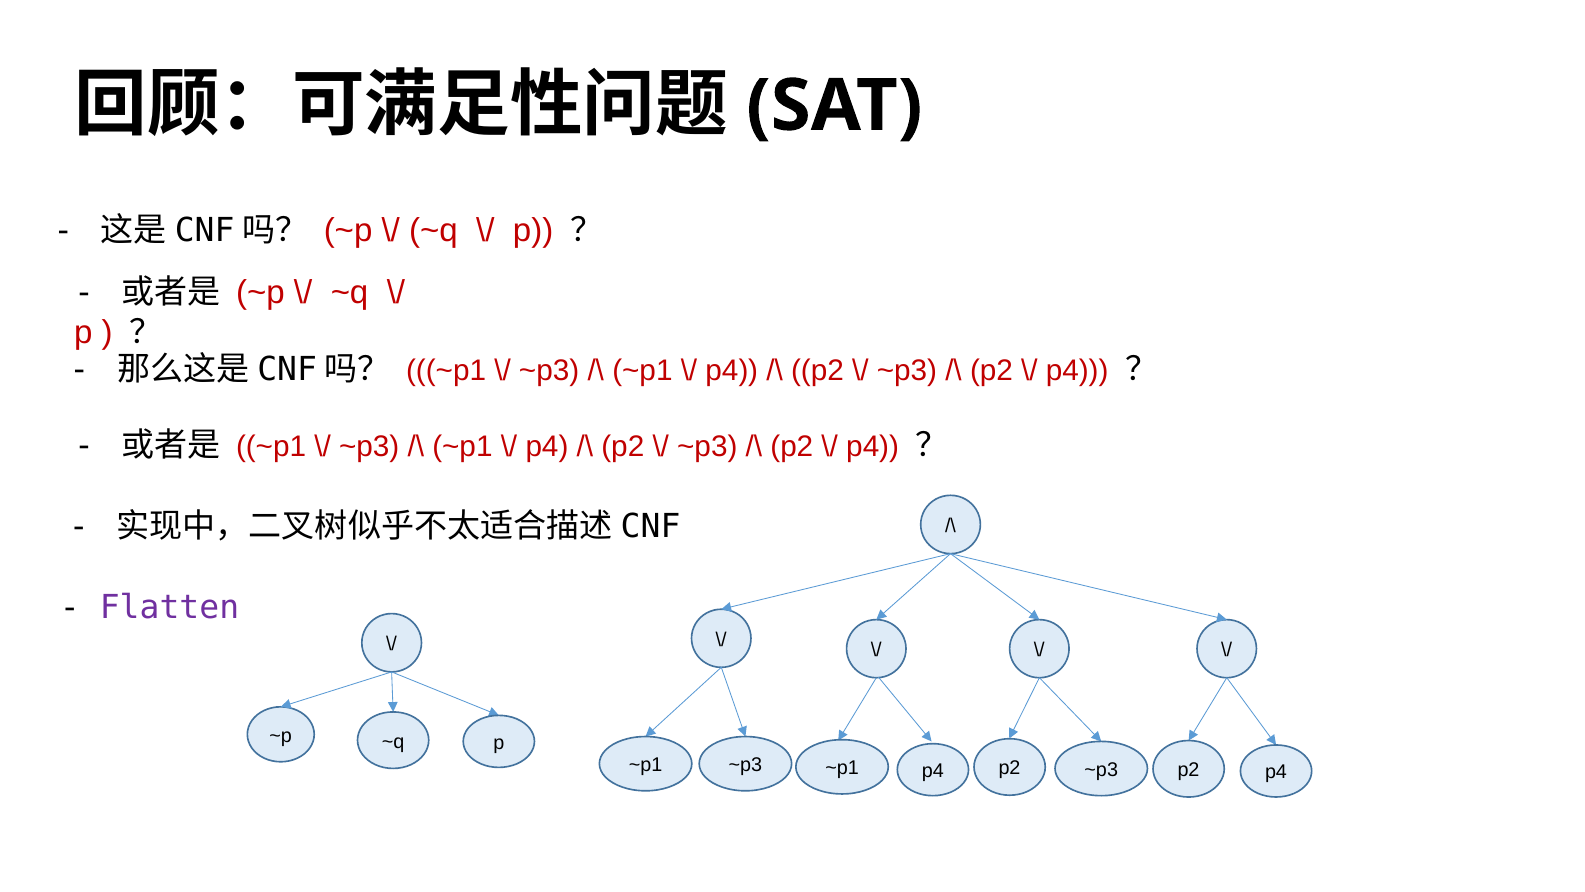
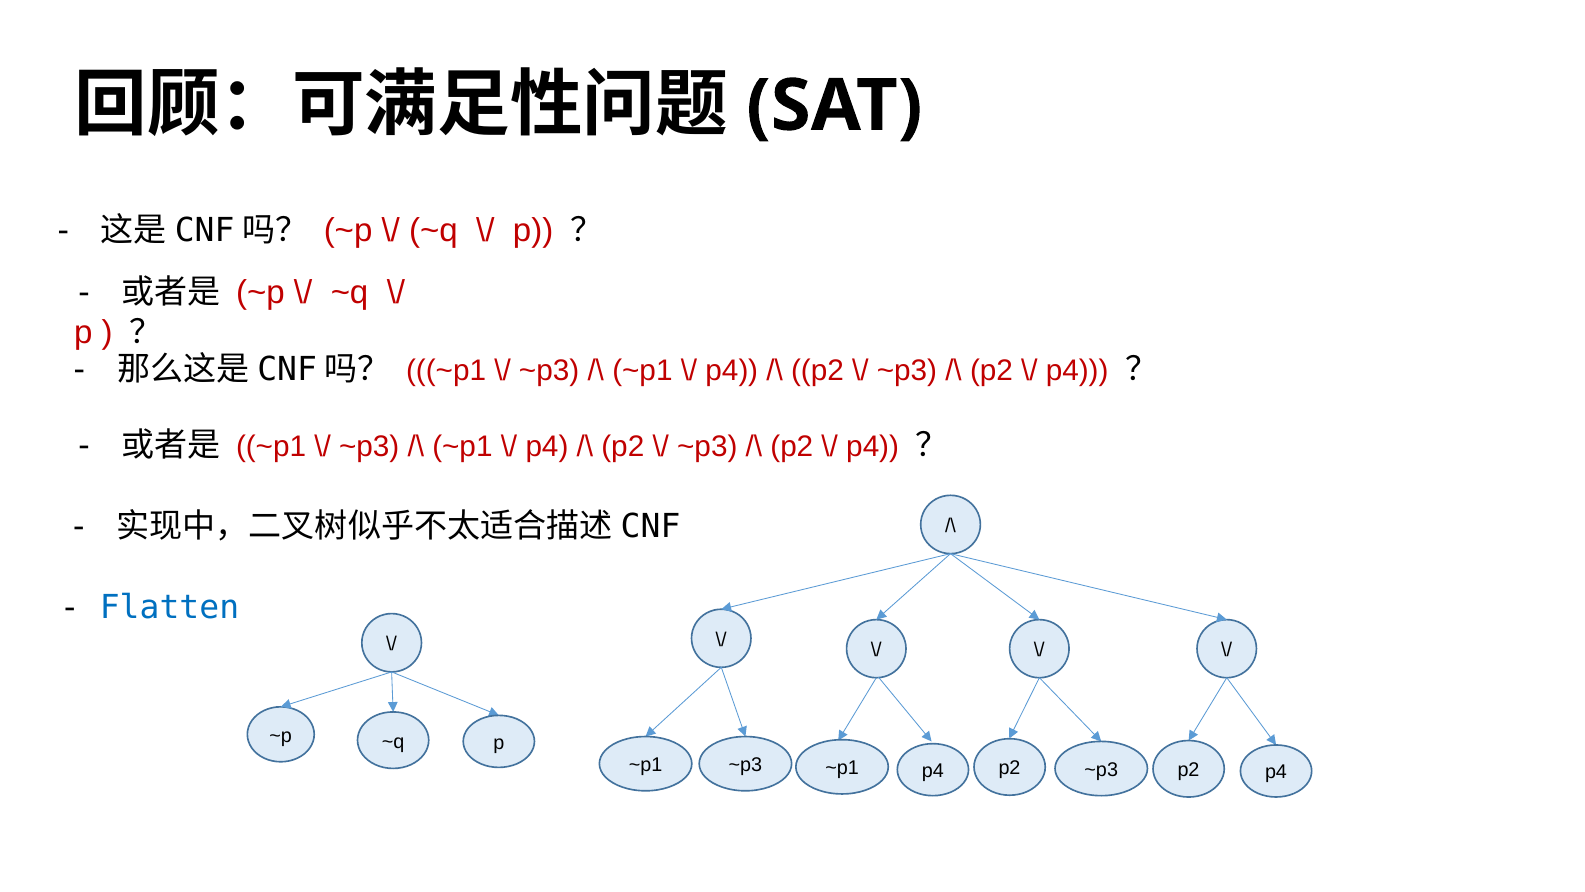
Flatten colour: purple -> blue (170, 608)
